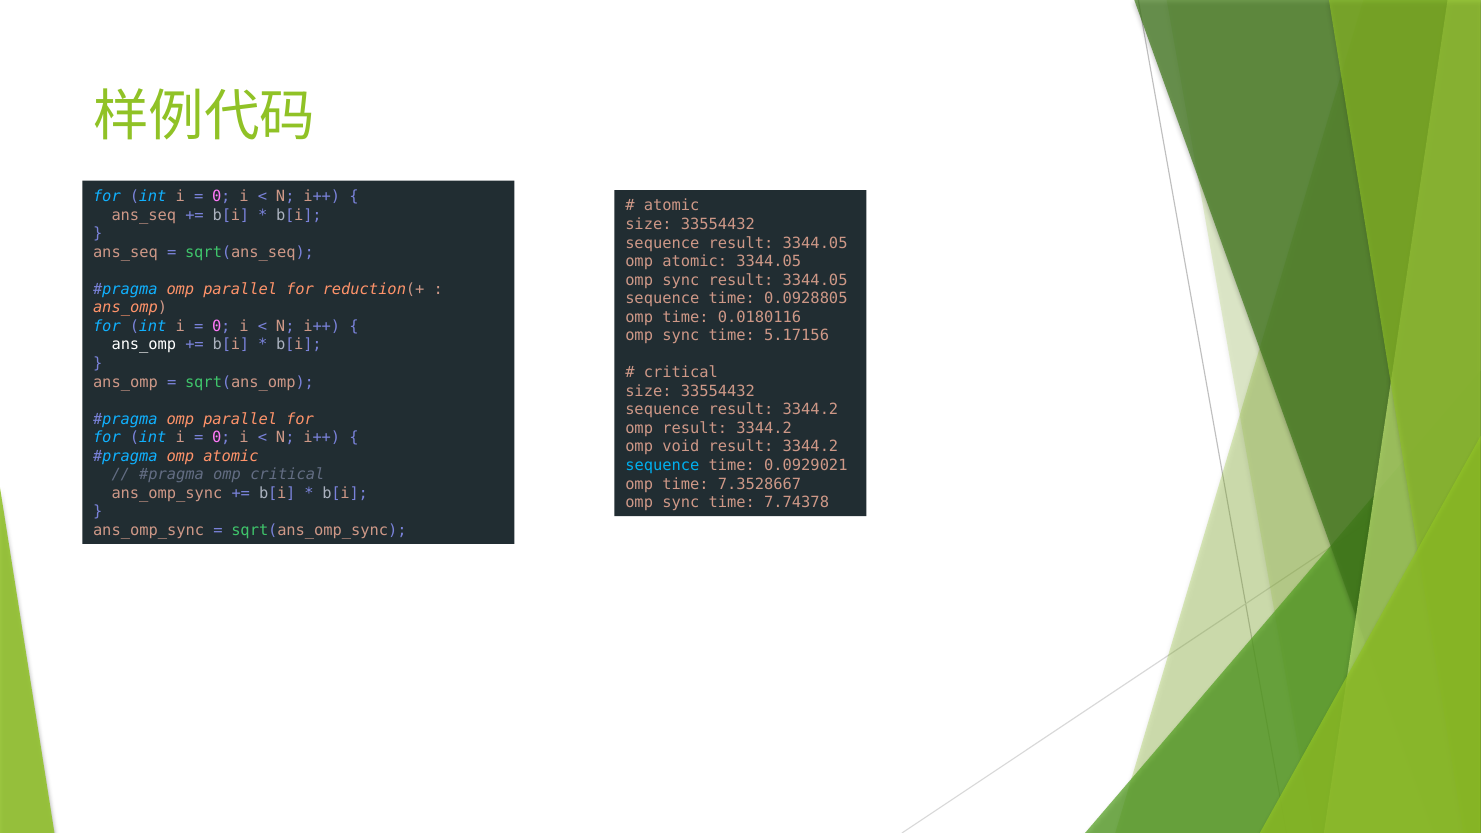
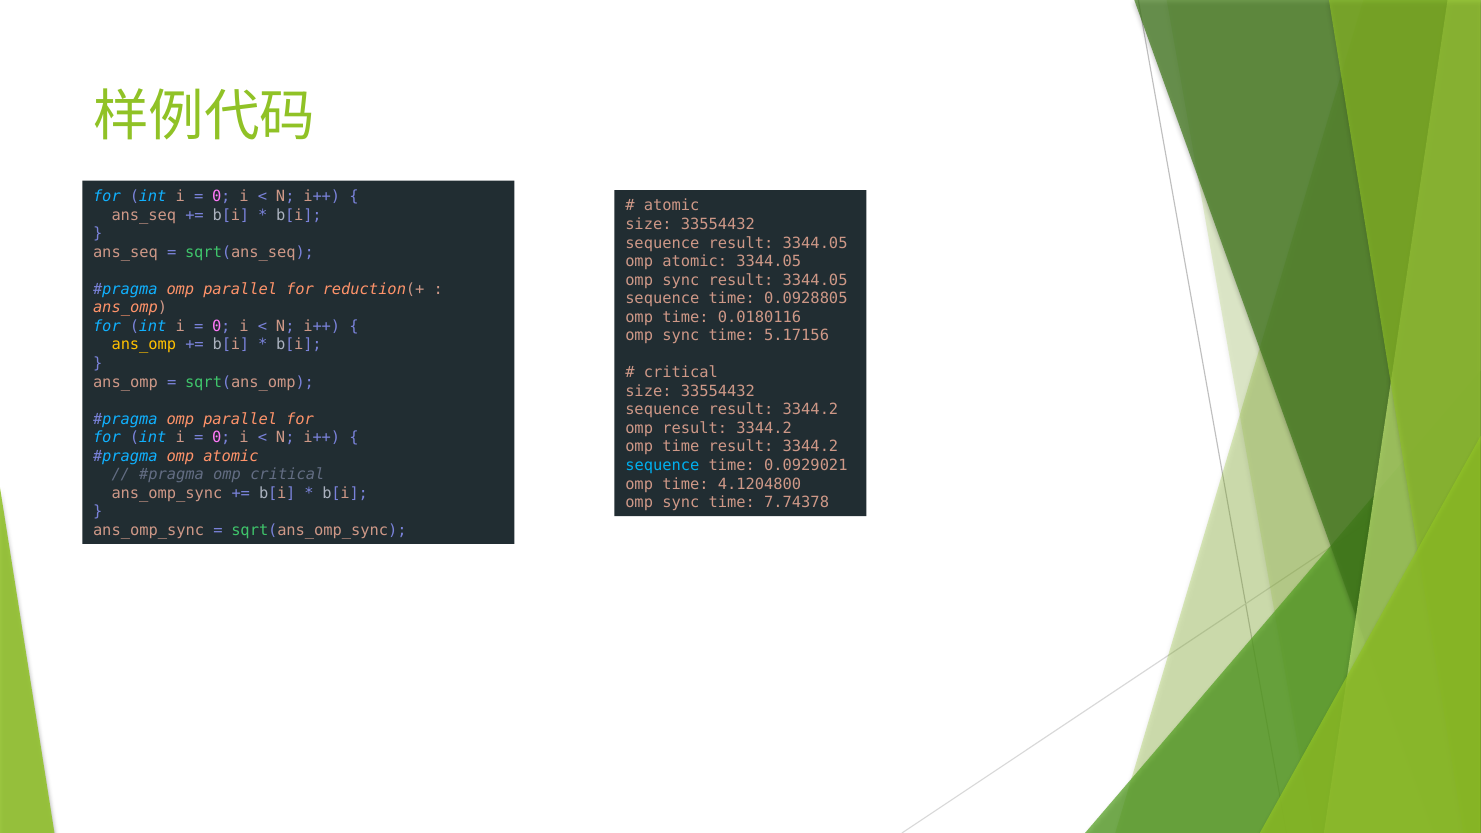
ans_omp colour: white -> yellow (144, 345)
void: void -> time (681, 447)
7.3528667: 7.3528667 -> 4.1204800 (760, 484)
